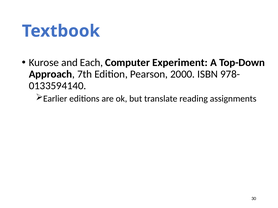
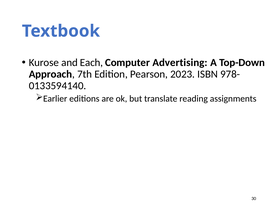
Experiment: Experiment -> Advertising (180, 63)
2000: 2000 -> 2023 (183, 74)
